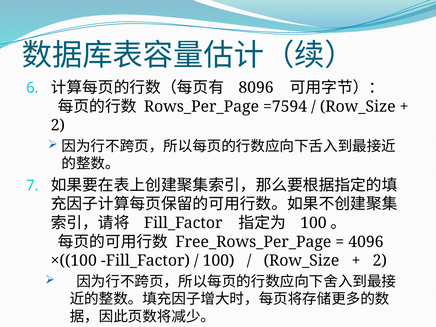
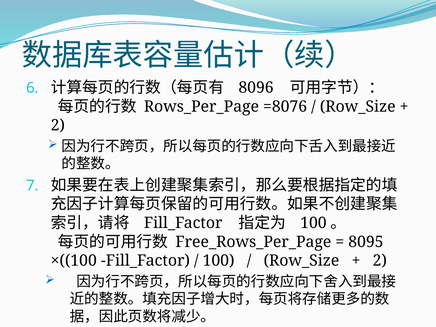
=7594: =7594 -> =8076 (285, 107)
4096: 4096 -> 8095 (366, 242)
